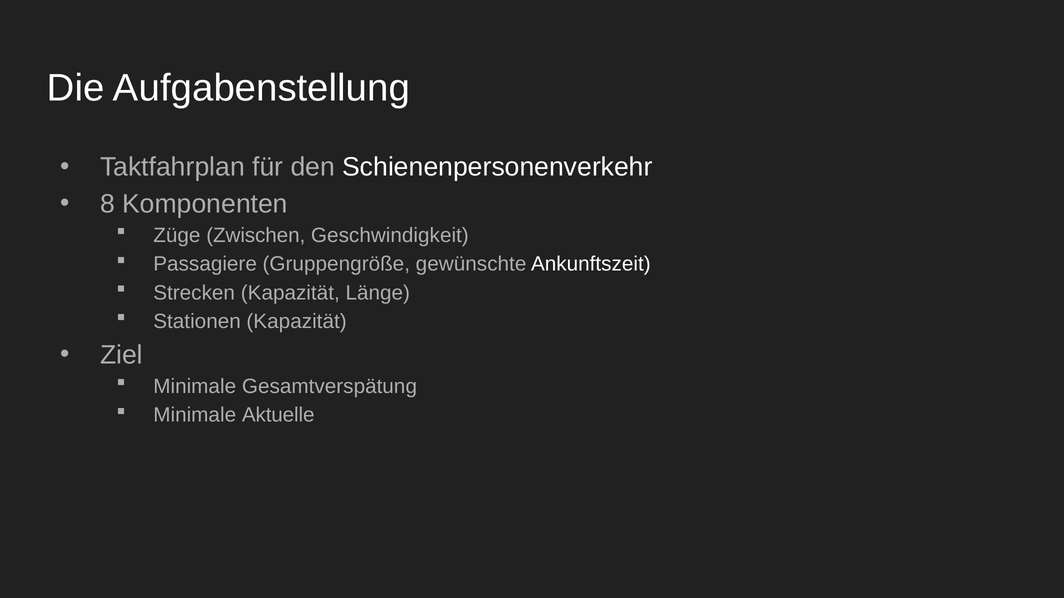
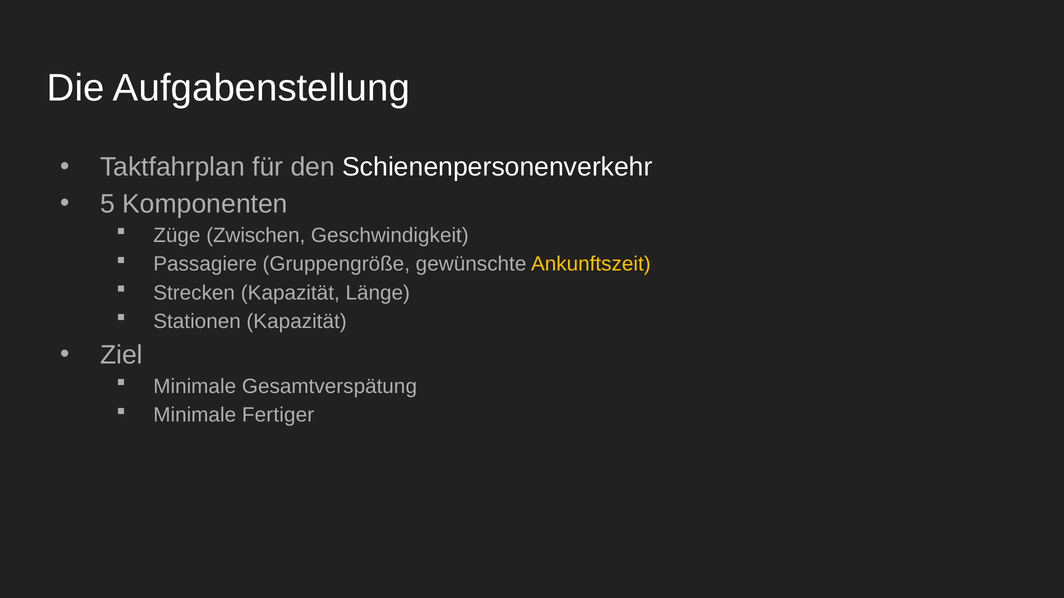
8: 8 -> 5 (108, 204)
Ankunftszeit colour: white -> yellow (591, 264)
Aktuelle: Aktuelle -> Fertiger (278, 416)
